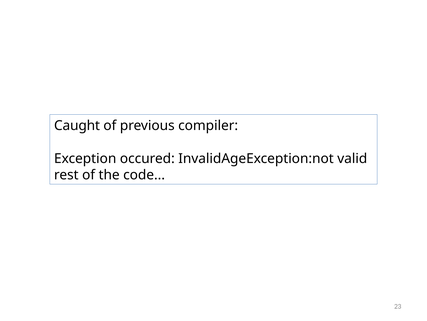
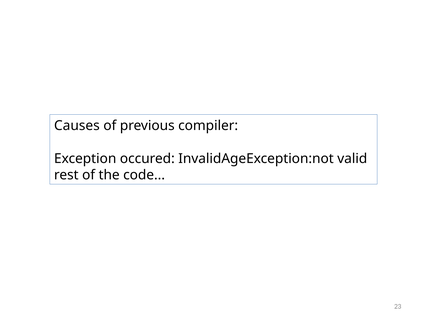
Caught: Caught -> Causes (77, 125)
